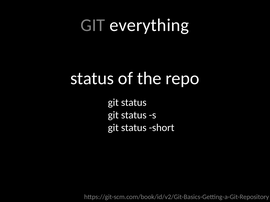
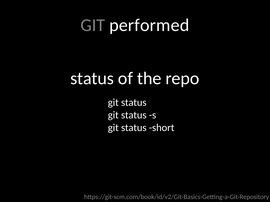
everything: everything -> performed (149, 25)
